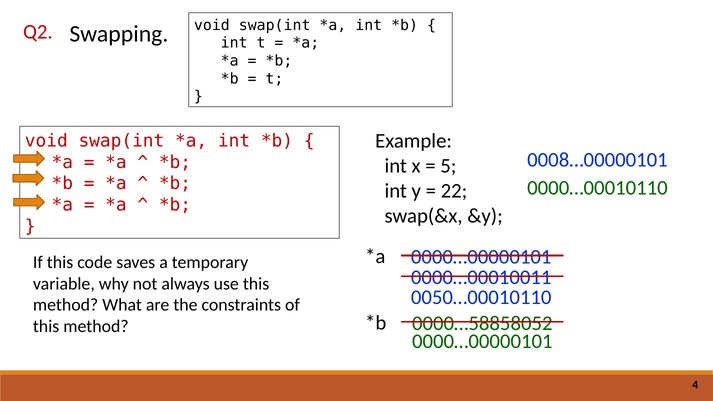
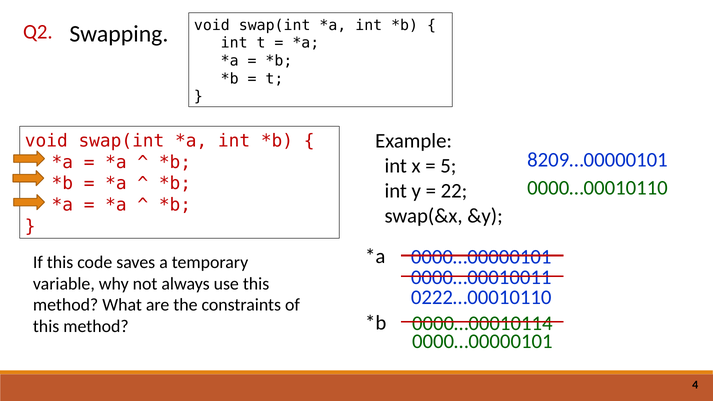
0008…00000101: 0008…00000101 -> 8209…00000101 (597, 160)
0050…00010110: 0050…00010110 -> 0222…00010110 (481, 298)
0000…58858052: 0000…58858052 -> 0000…00010114 (482, 323)
